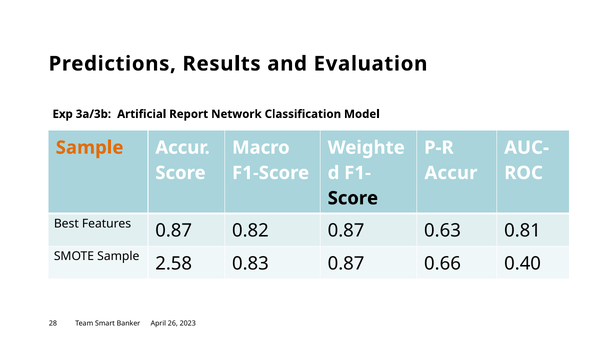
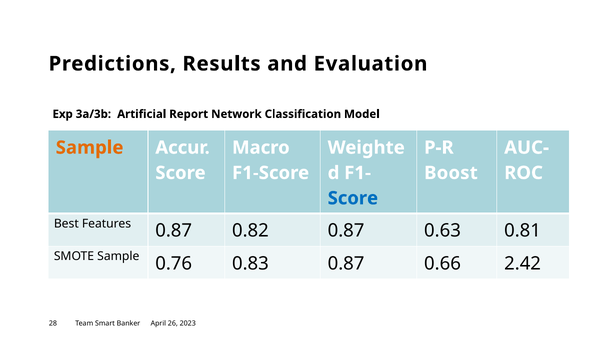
Accur: Accur -> Boost (451, 173)
Score colour: black -> blue (353, 198)
2.58: 2.58 -> 0.76 (174, 264)
0.40: 0.40 -> 2.42 (523, 264)
